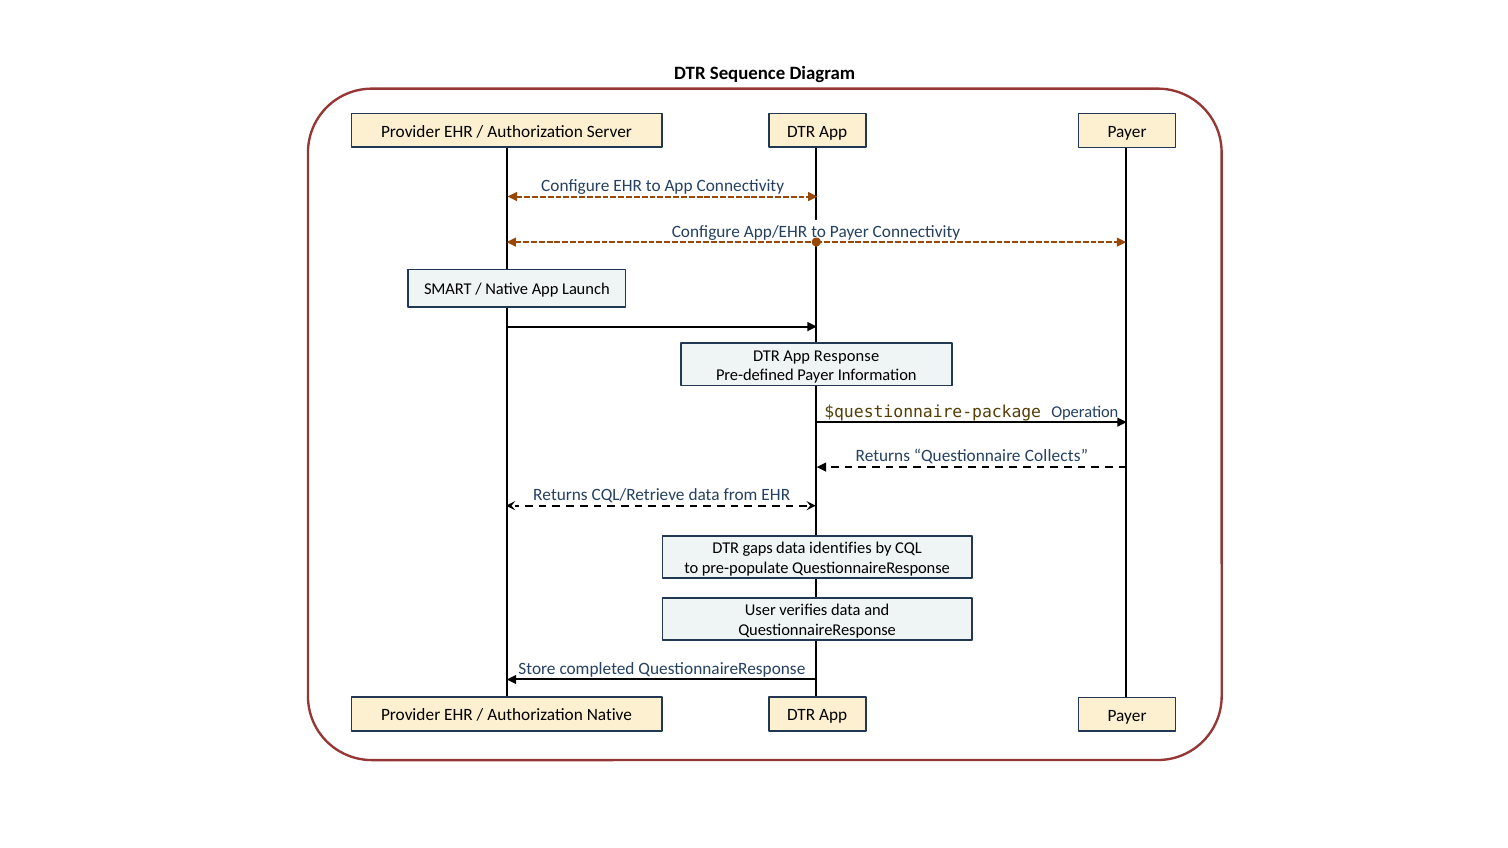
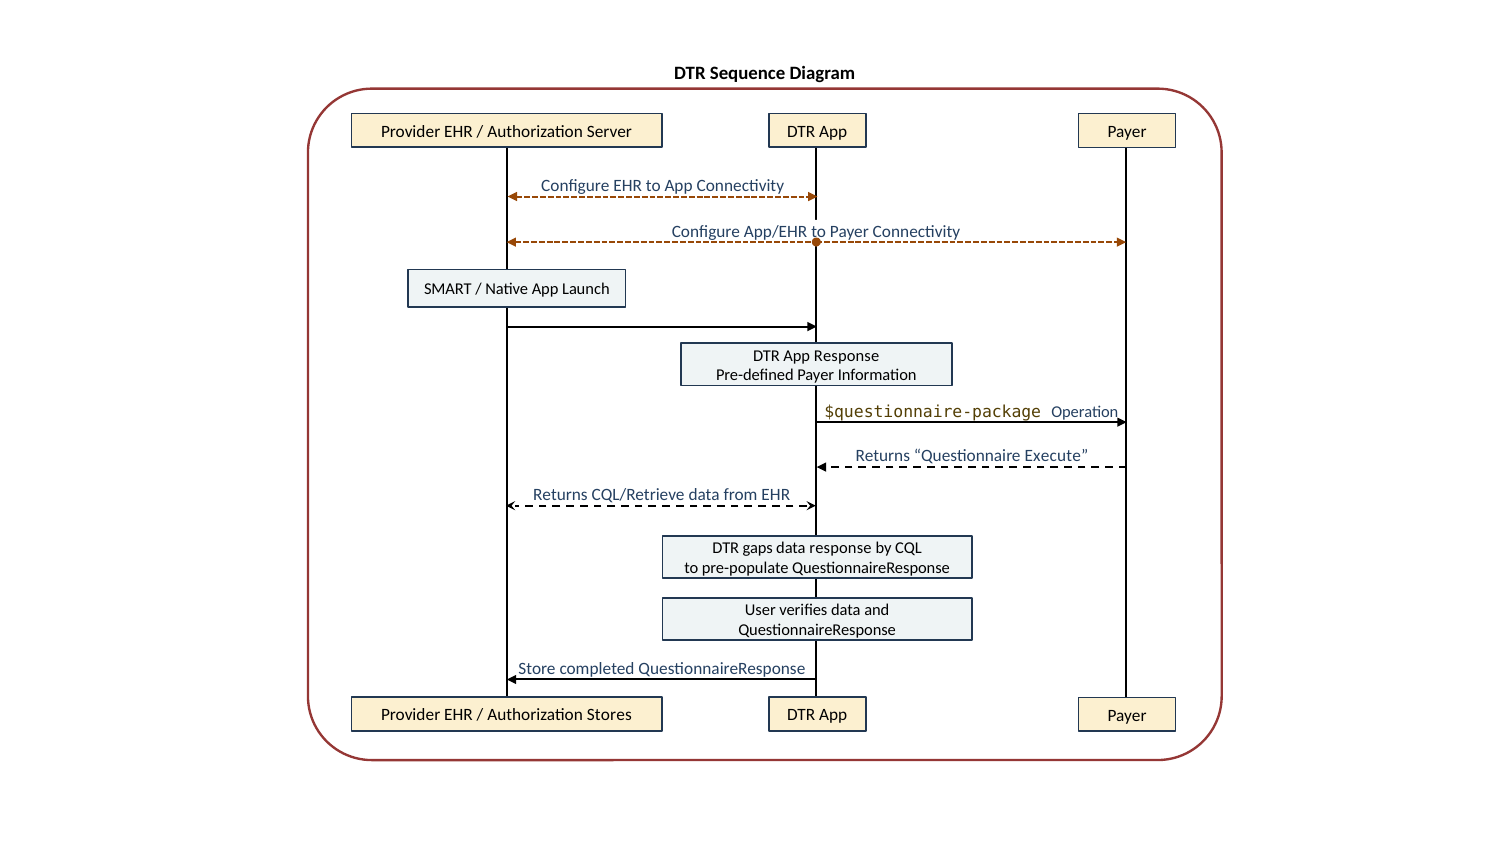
Collects: Collects -> Execute (1056, 456)
data identifies: identifies -> response (841, 549)
Authorization Native: Native -> Stores (609, 715)
